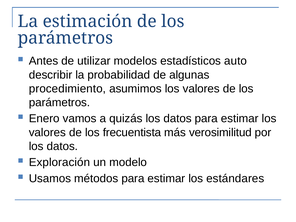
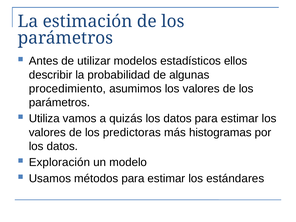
auto: auto -> ellos (236, 61)
Enero: Enero -> Utiliza (44, 119)
frecuentista: frecuentista -> predictoras (132, 132)
verosimilitud: verosimilitud -> histogramas (220, 132)
